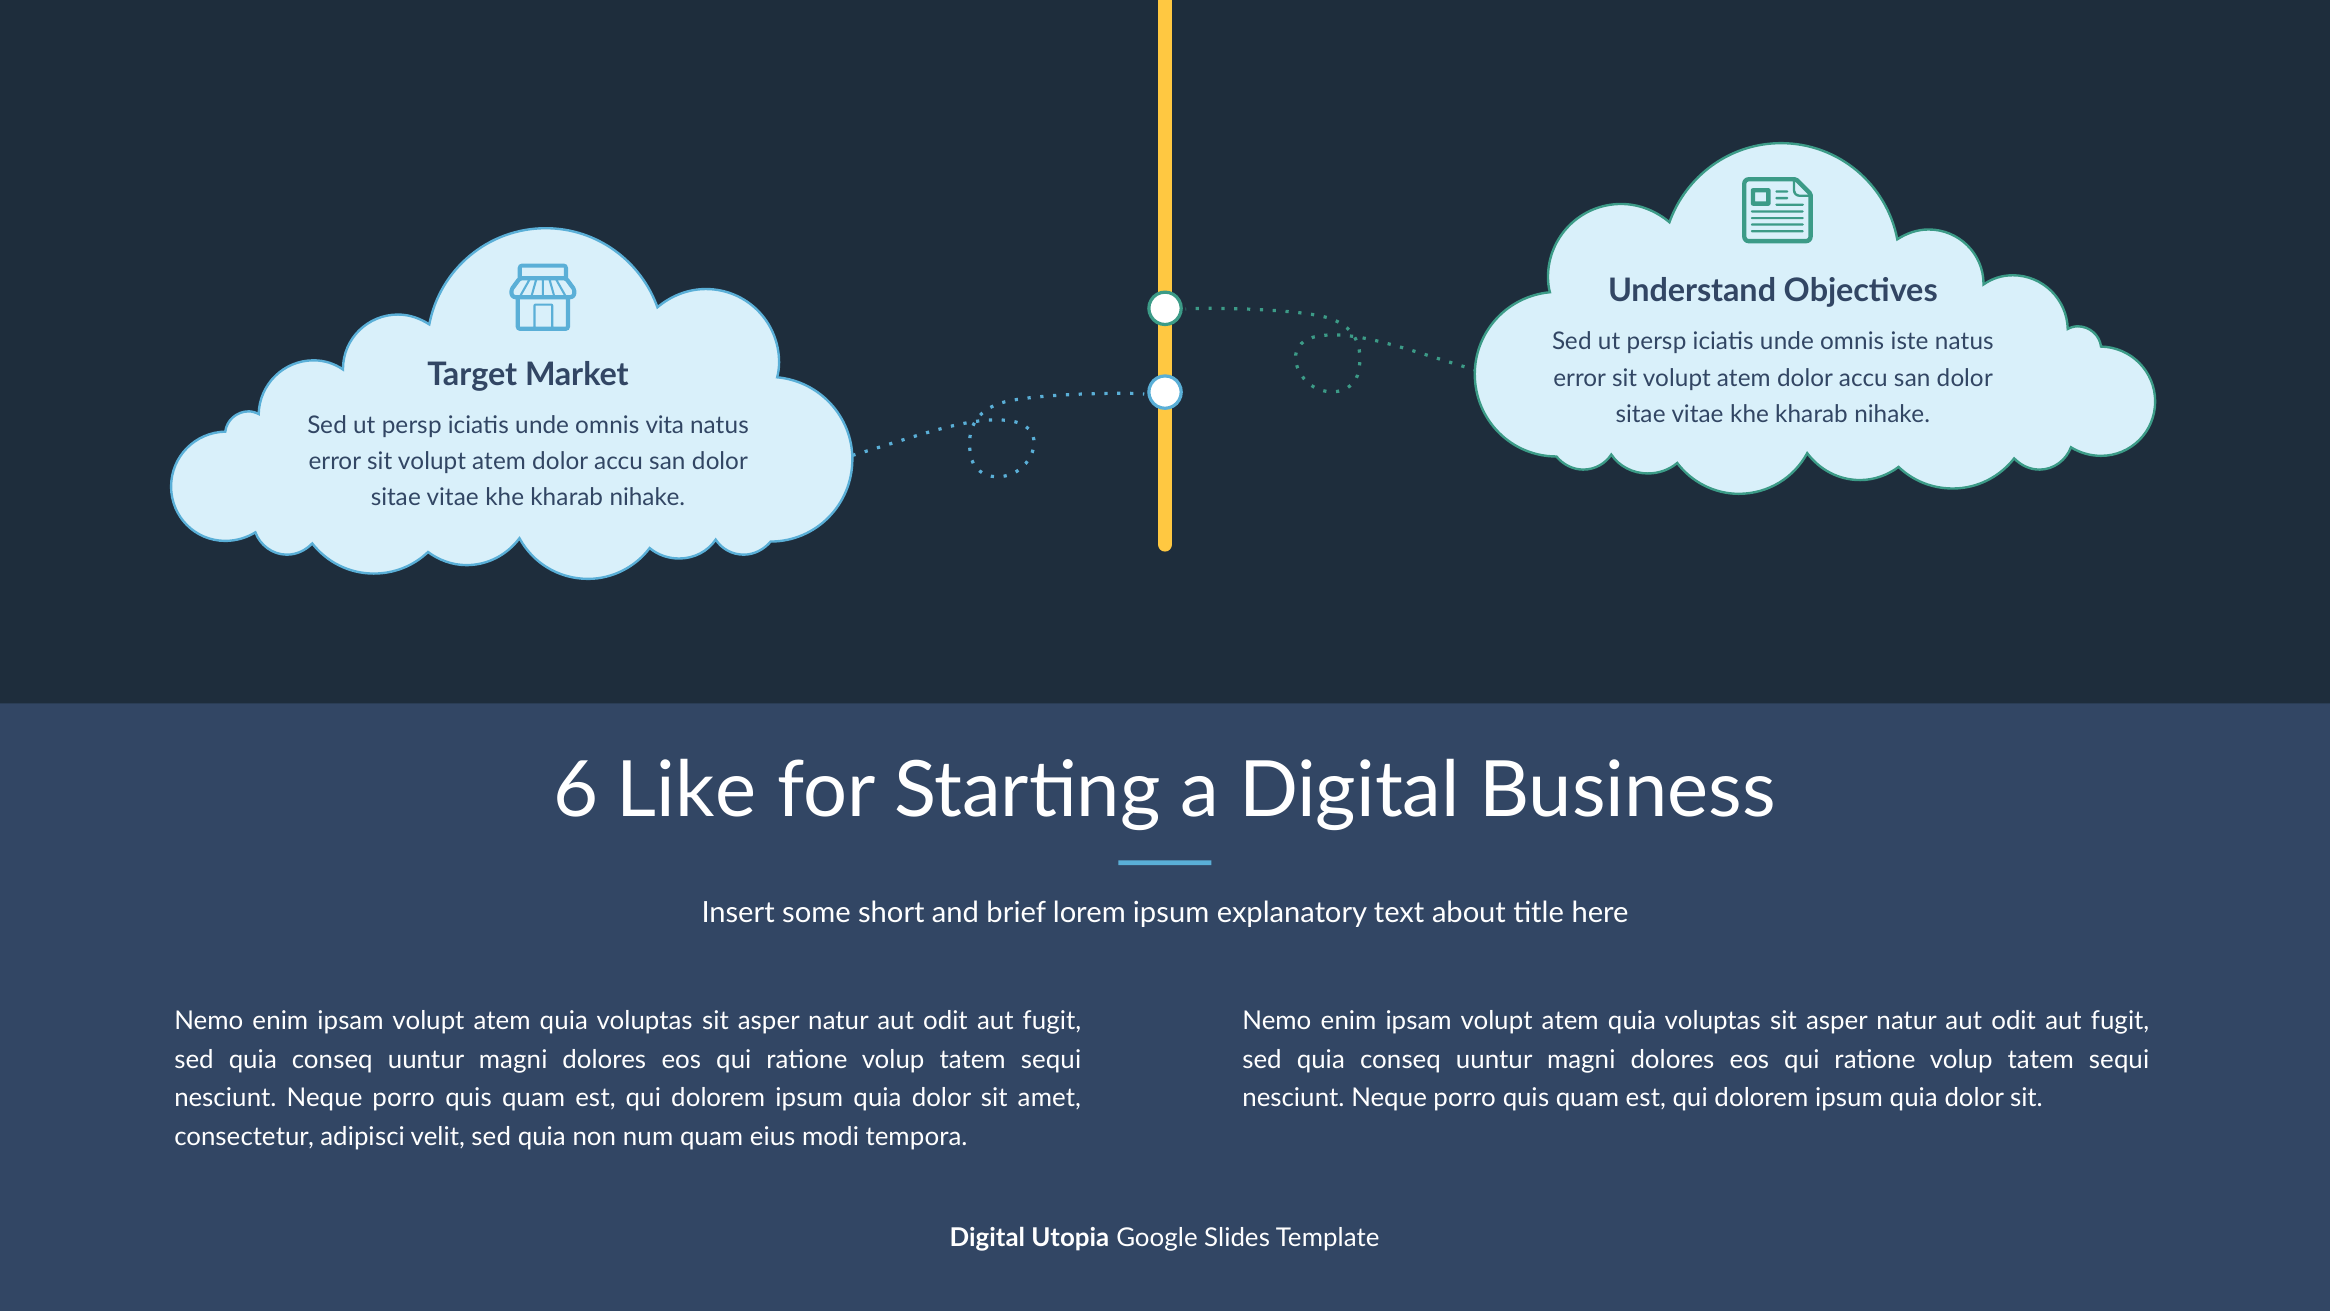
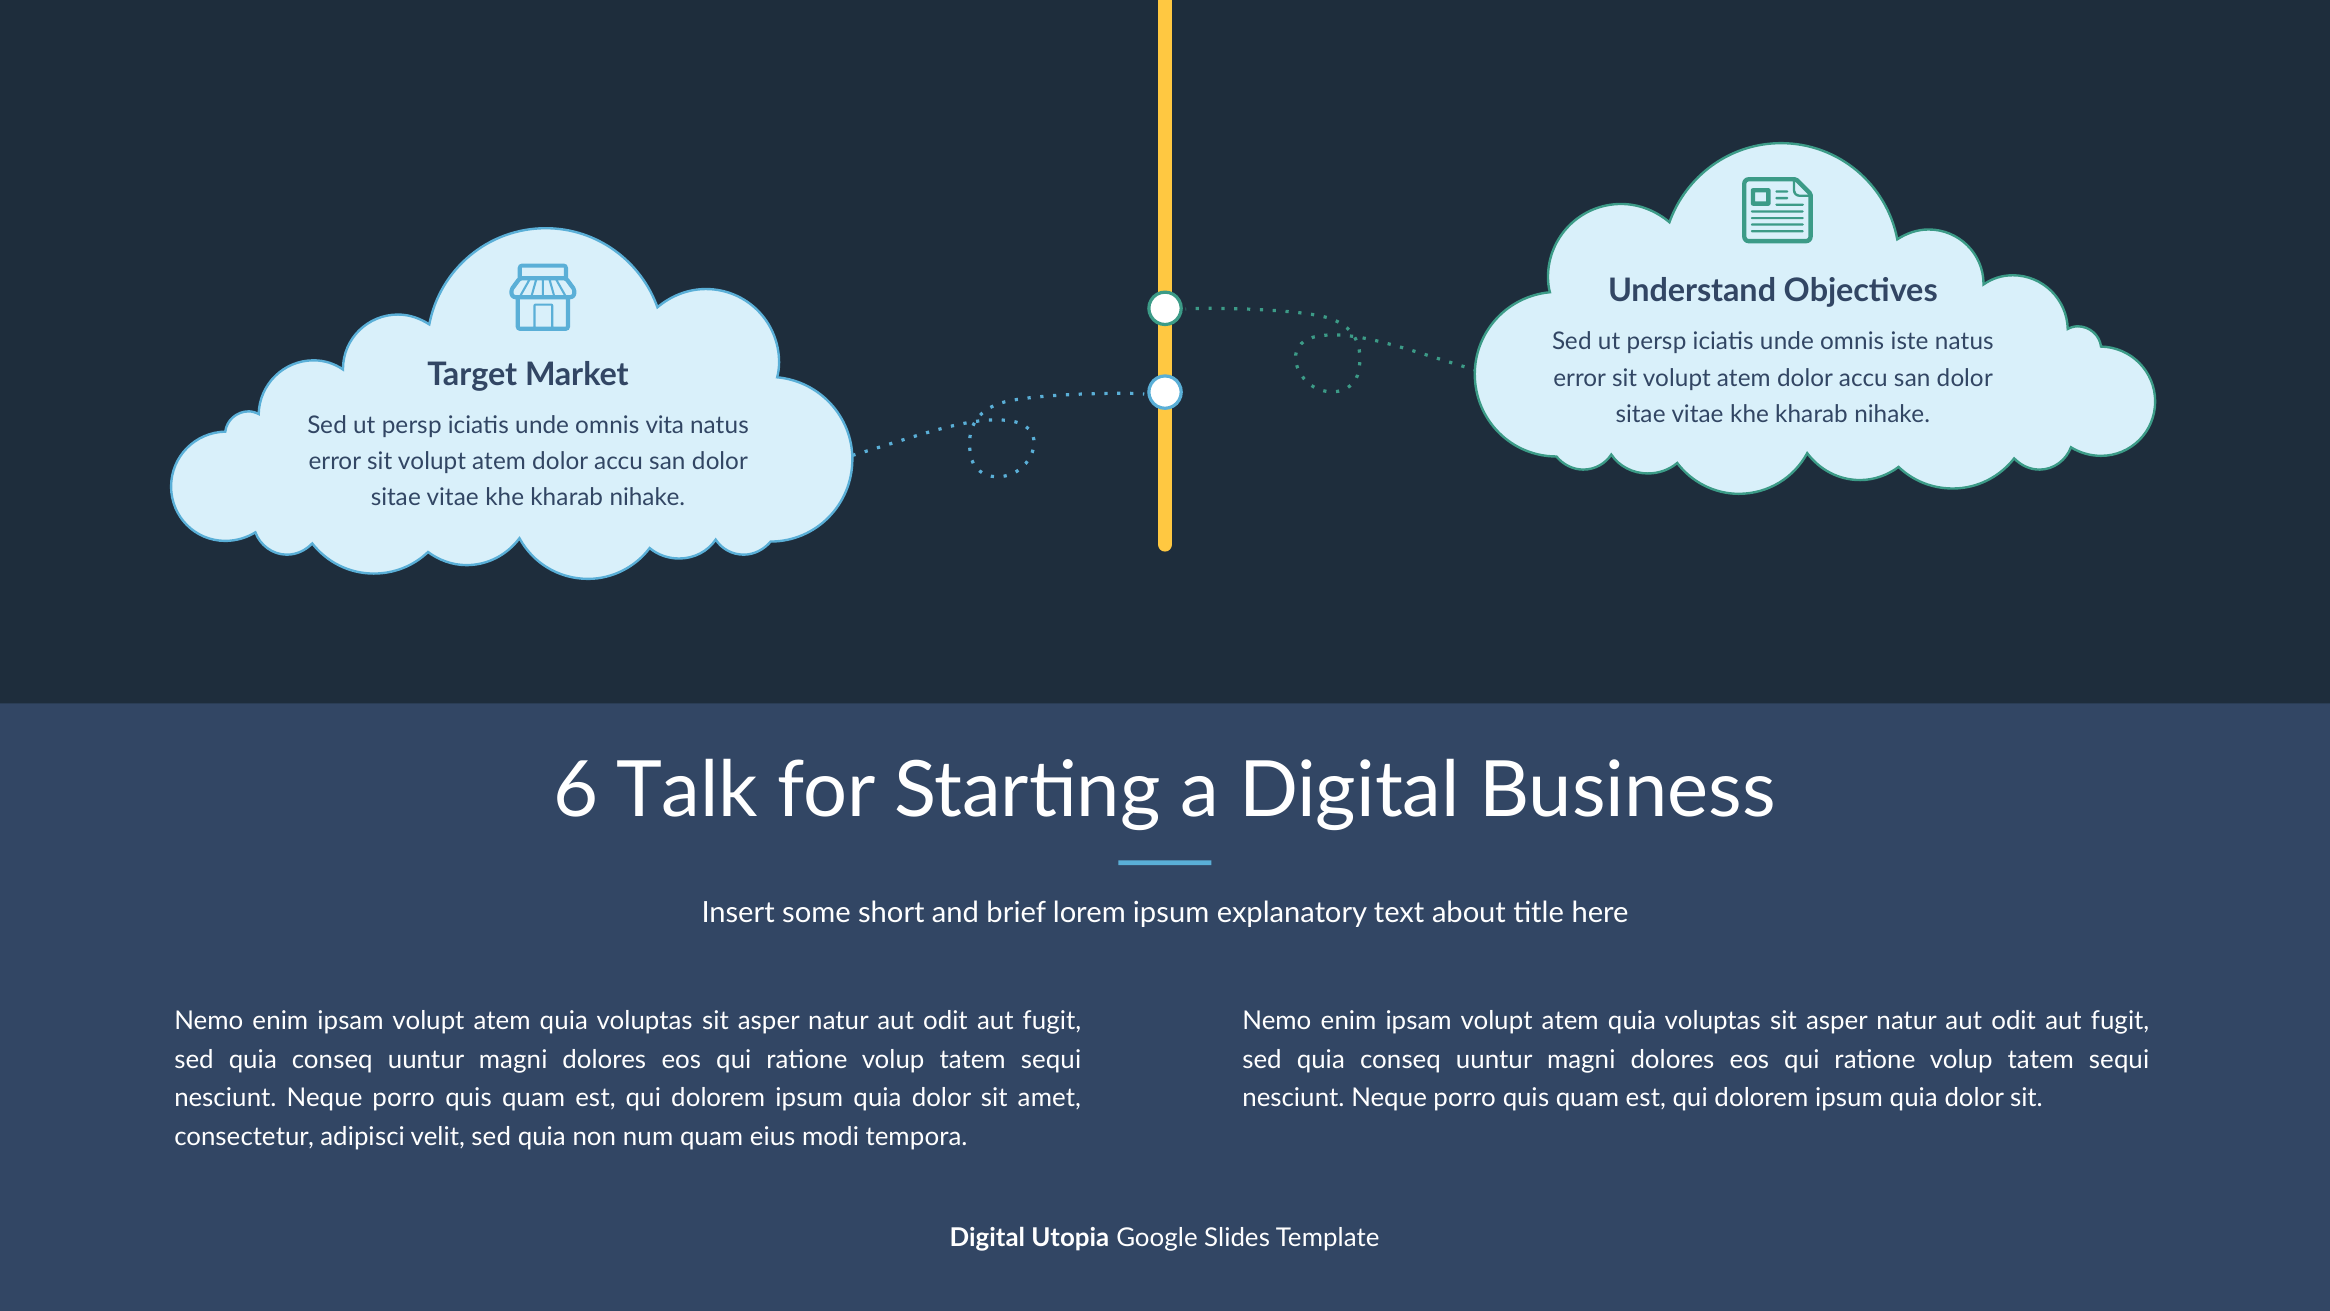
Like: Like -> Talk (687, 790)
